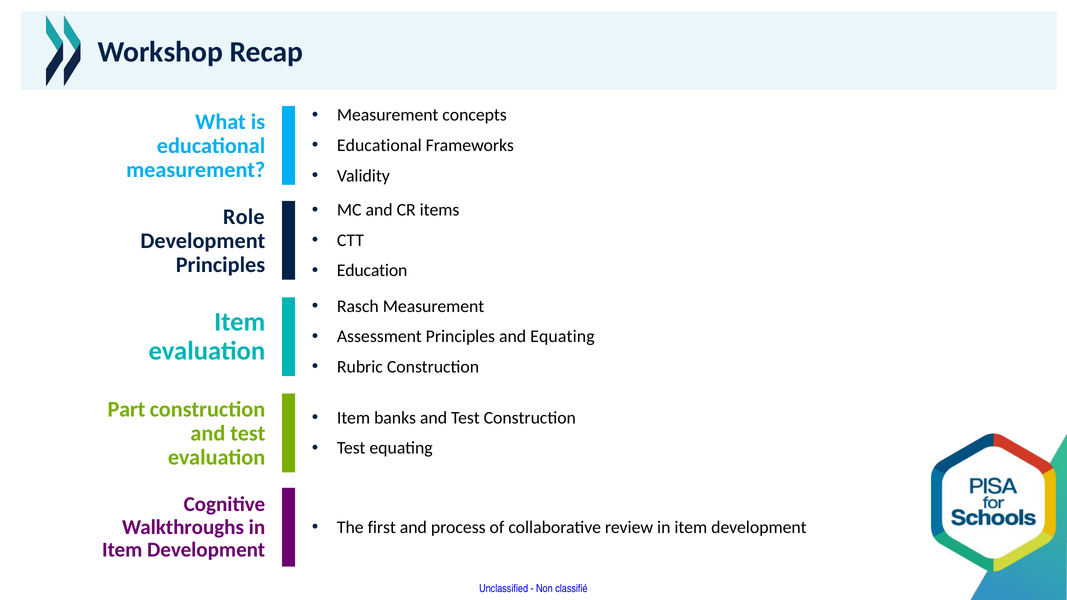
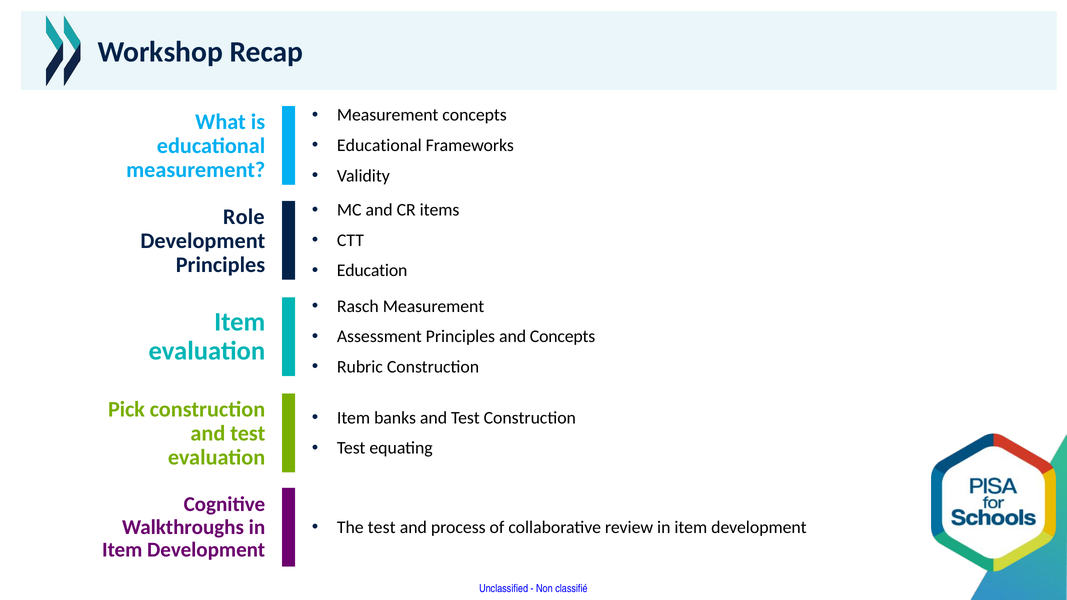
and Equating: Equating -> Concepts (563, 337)
Part: Part -> Pick (126, 410)
The first: first -> test (382, 527)
